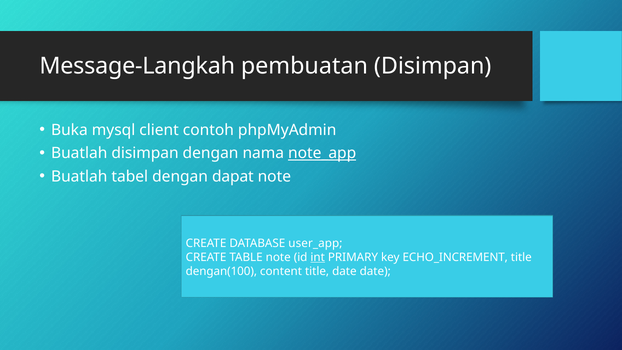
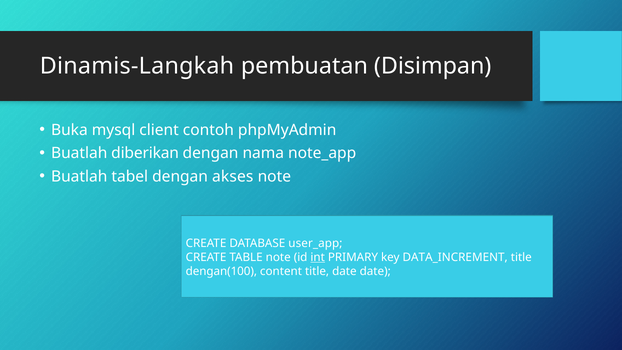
Message-Langkah: Message-Langkah -> Dinamis-Langkah (137, 66)
Buatlah disimpan: disimpan -> diberikan (145, 153)
note_app underline: present -> none (322, 153)
dapat: dapat -> akses (233, 176)
ECHO_INCREMENT: ECHO_INCREMENT -> DATA_INCREMENT (455, 257)
